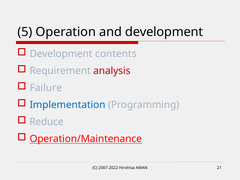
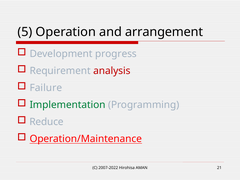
and development: development -> arrangement (164, 32)
contents: contents -> progress (116, 54)
Implementation colour: blue -> green (68, 105)
